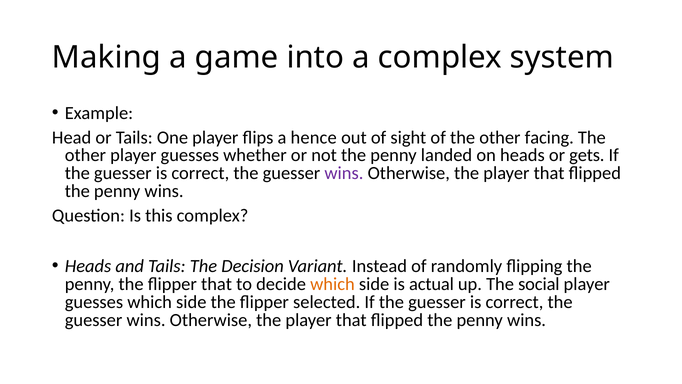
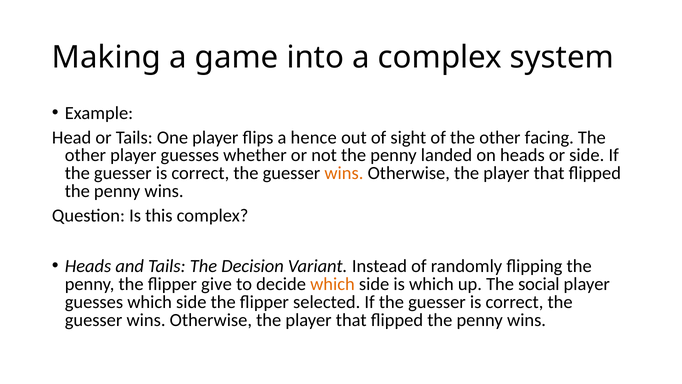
or gets: gets -> side (587, 155)
wins colour: purple -> orange (344, 173)
flipper that: that -> give (216, 284)
is actual: actual -> which (431, 284)
